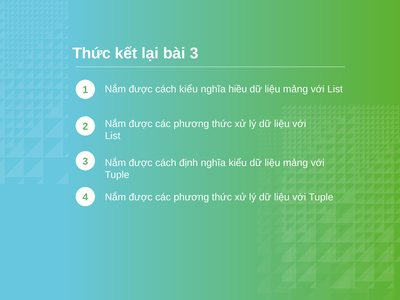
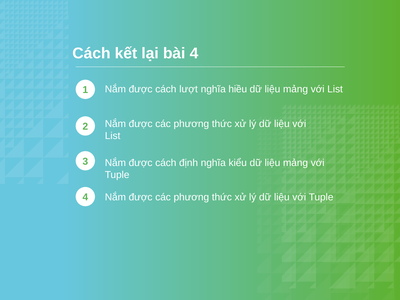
Thức: Thức -> Cách (92, 53)
bài 3: 3 -> 4 (194, 53)
cách kiểu: kiểu -> lượt (189, 89)
